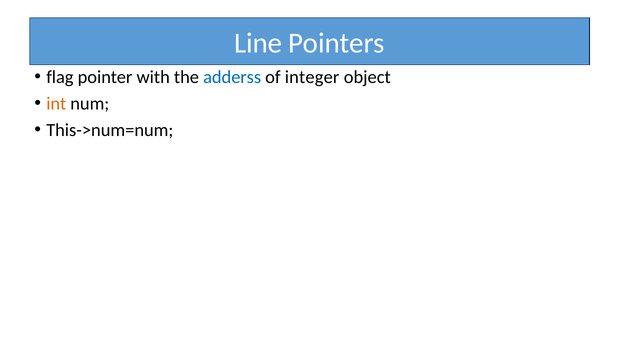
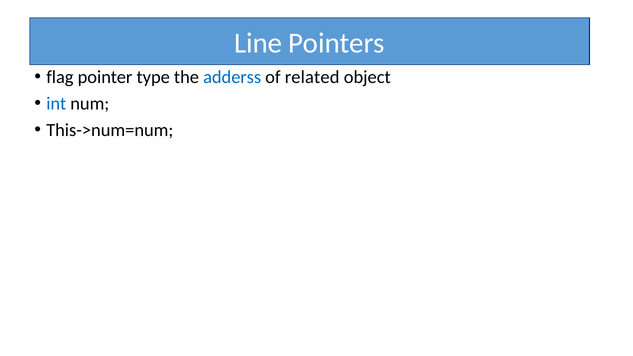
with: with -> type (153, 77)
integer: integer -> related (312, 77)
int colour: orange -> blue (56, 104)
